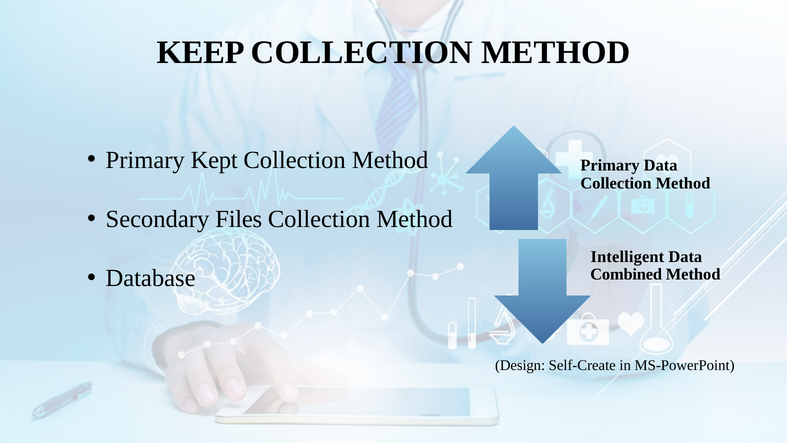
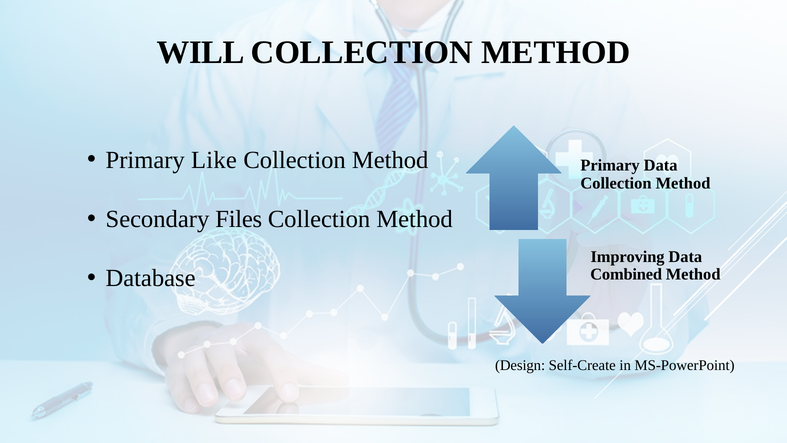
KEEP: KEEP -> WILL (201, 52)
Kept: Kept -> Like (214, 160)
Intelligent: Intelligent -> Improving (628, 257)
